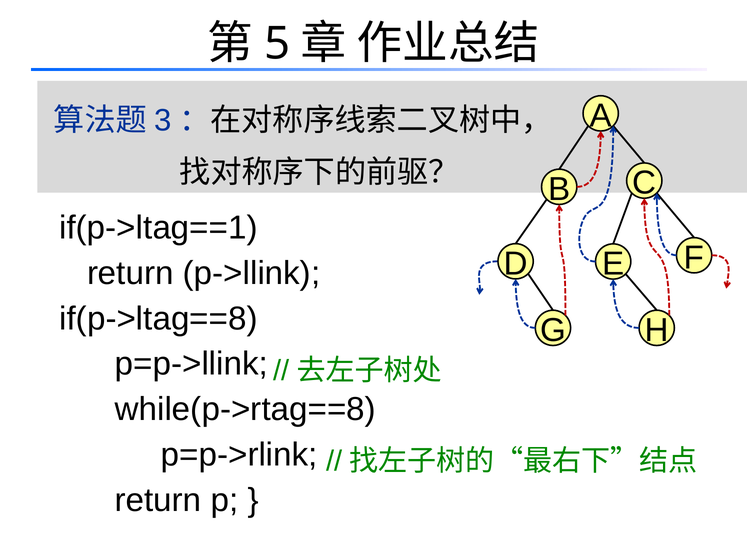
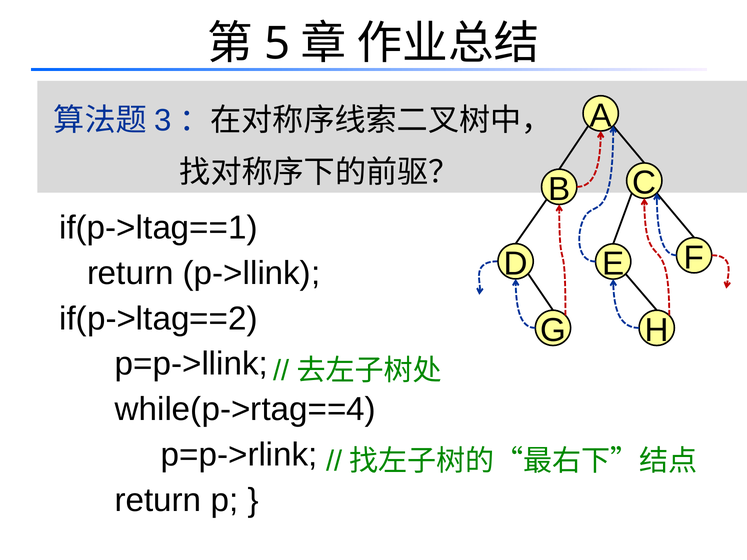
if(p->ltag==8: if(p->ltag==8 -> if(p->ltag==2 (159, 319)
while(p->rtag==8: while(p->rtag==8 -> while(p->rtag==4 (245, 410)
